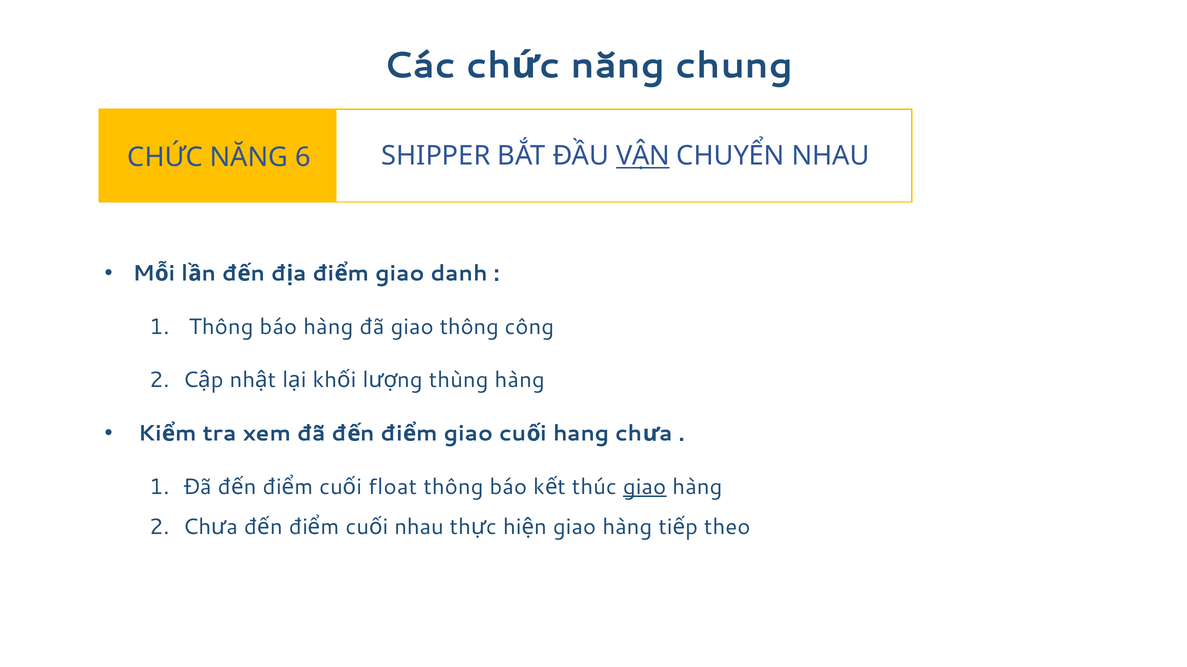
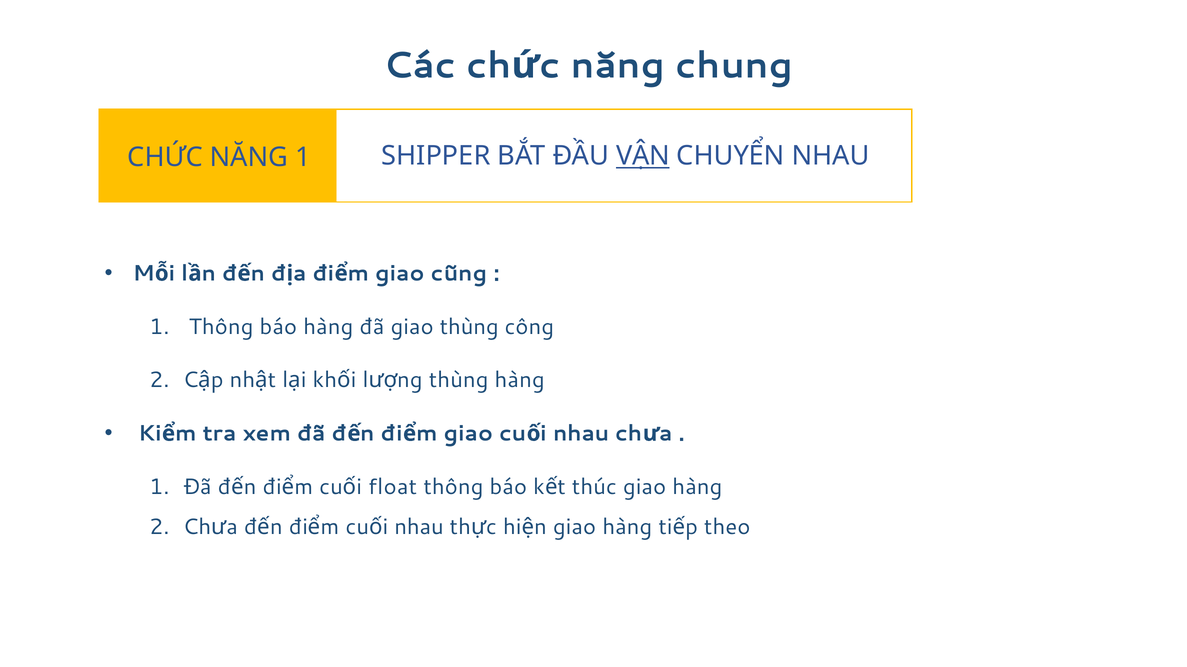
NĂNG 6: 6 -> 1 (303, 157)
danh: danh -> cũng (459, 274)
giao thông: thông -> thùng (469, 327)
hang: hang -> nhau (581, 434)
giao underline: present -> none (645, 487)
